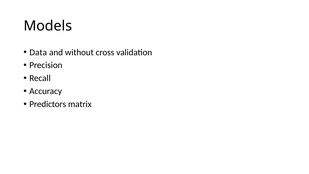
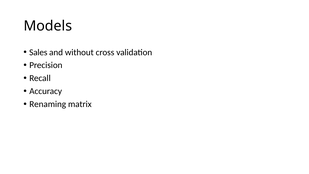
Data: Data -> Sales (38, 52)
Predictors: Predictors -> Renaming (48, 104)
